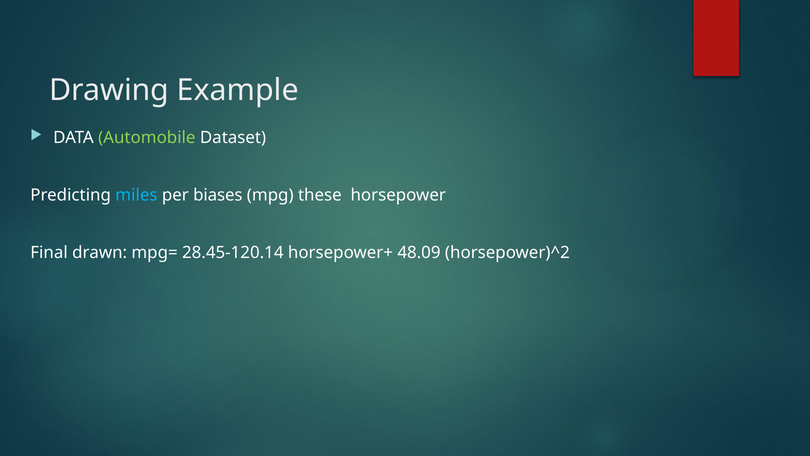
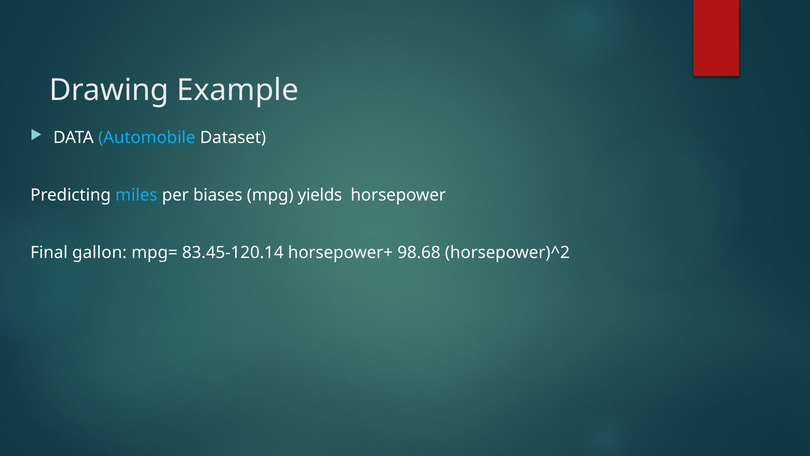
Automobile colour: light green -> light blue (147, 137)
these: these -> yields (320, 195)
drawn: drawn -> gallon (100, 252)
28.45-120.14: 28.45-120.14 -> 83.45-120.14 (233, 252)
48.09: 48.09 -> 98.68 (419, 252)
